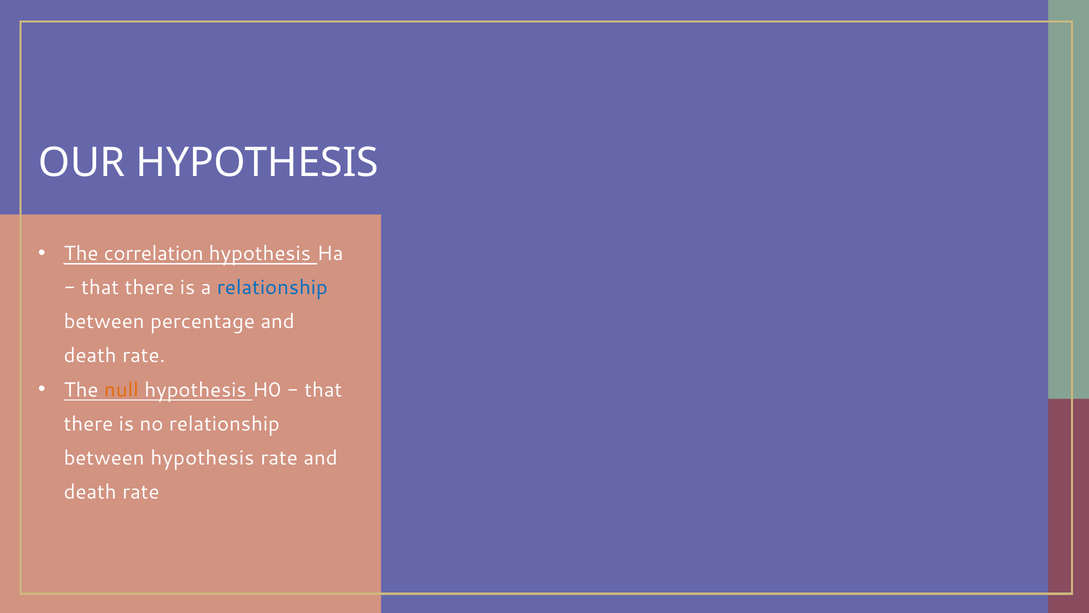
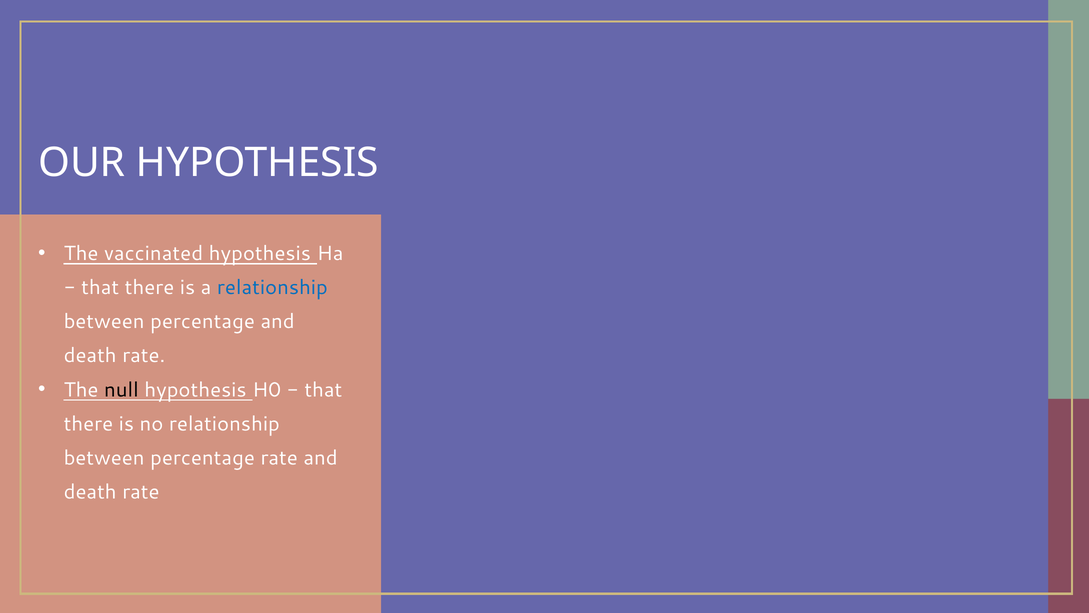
correlation: correlation -> vaccinated (154, 253)
null colour: orange -> black (121, 389)
hypothesis: hypothesis -> percentage (203, 458)
